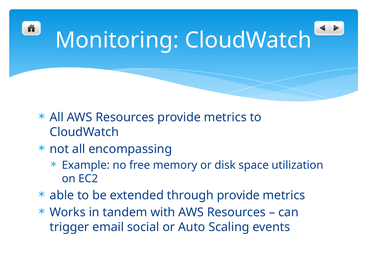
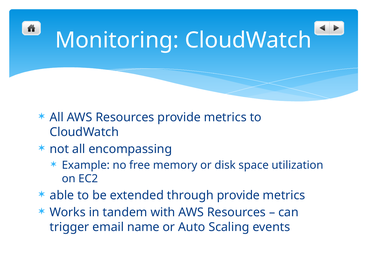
social: social -> name (143, 227)
